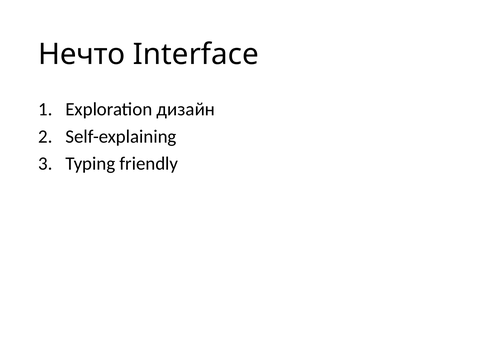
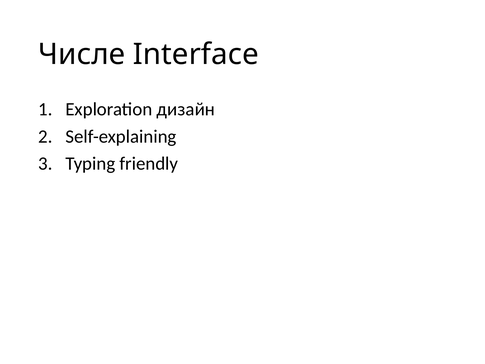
Нечто: Нечто -> Числе (82, 54)
